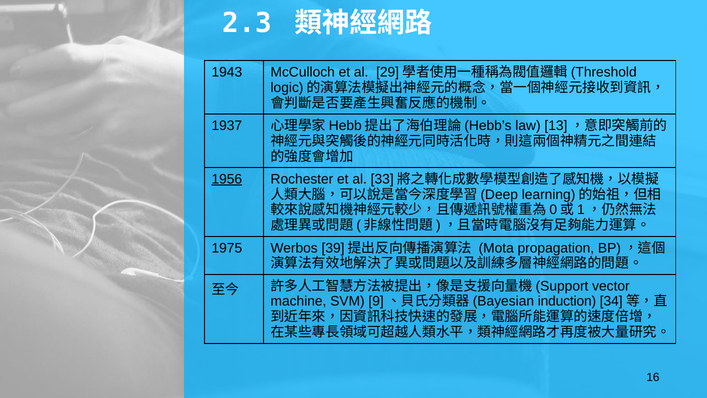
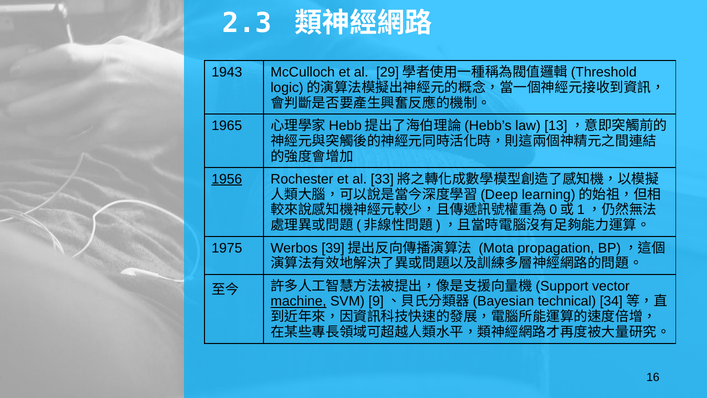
1937: 1937 -> 1965 (227, 125)
machine underline: none -> present (299, 301)
induction: induction -> technical (567, 301)
